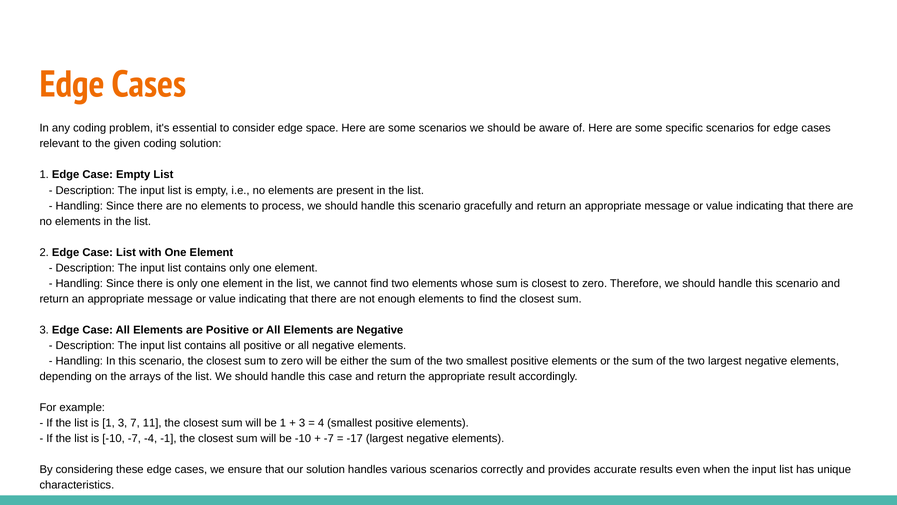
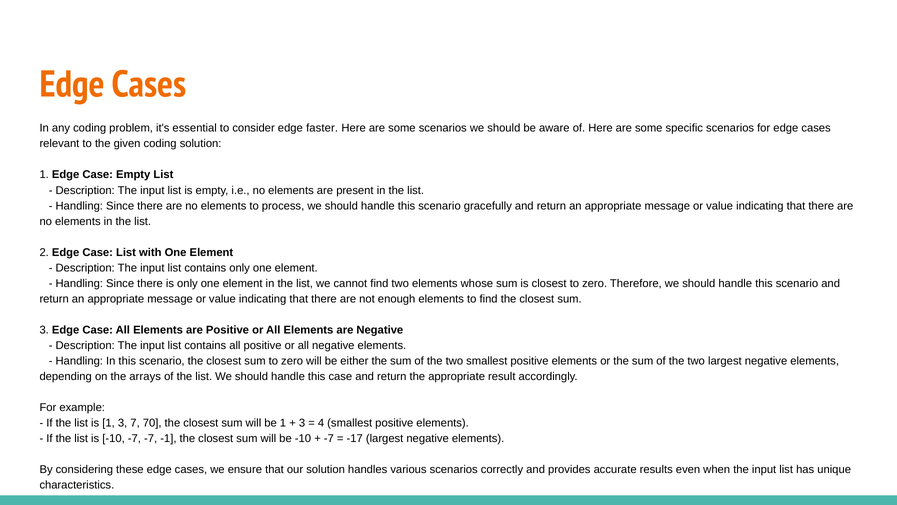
space: space -> faster (322, 128)
11: 11 -> 70 (152, 423)
-7 -4: -4 -> -7 (151, 438)
